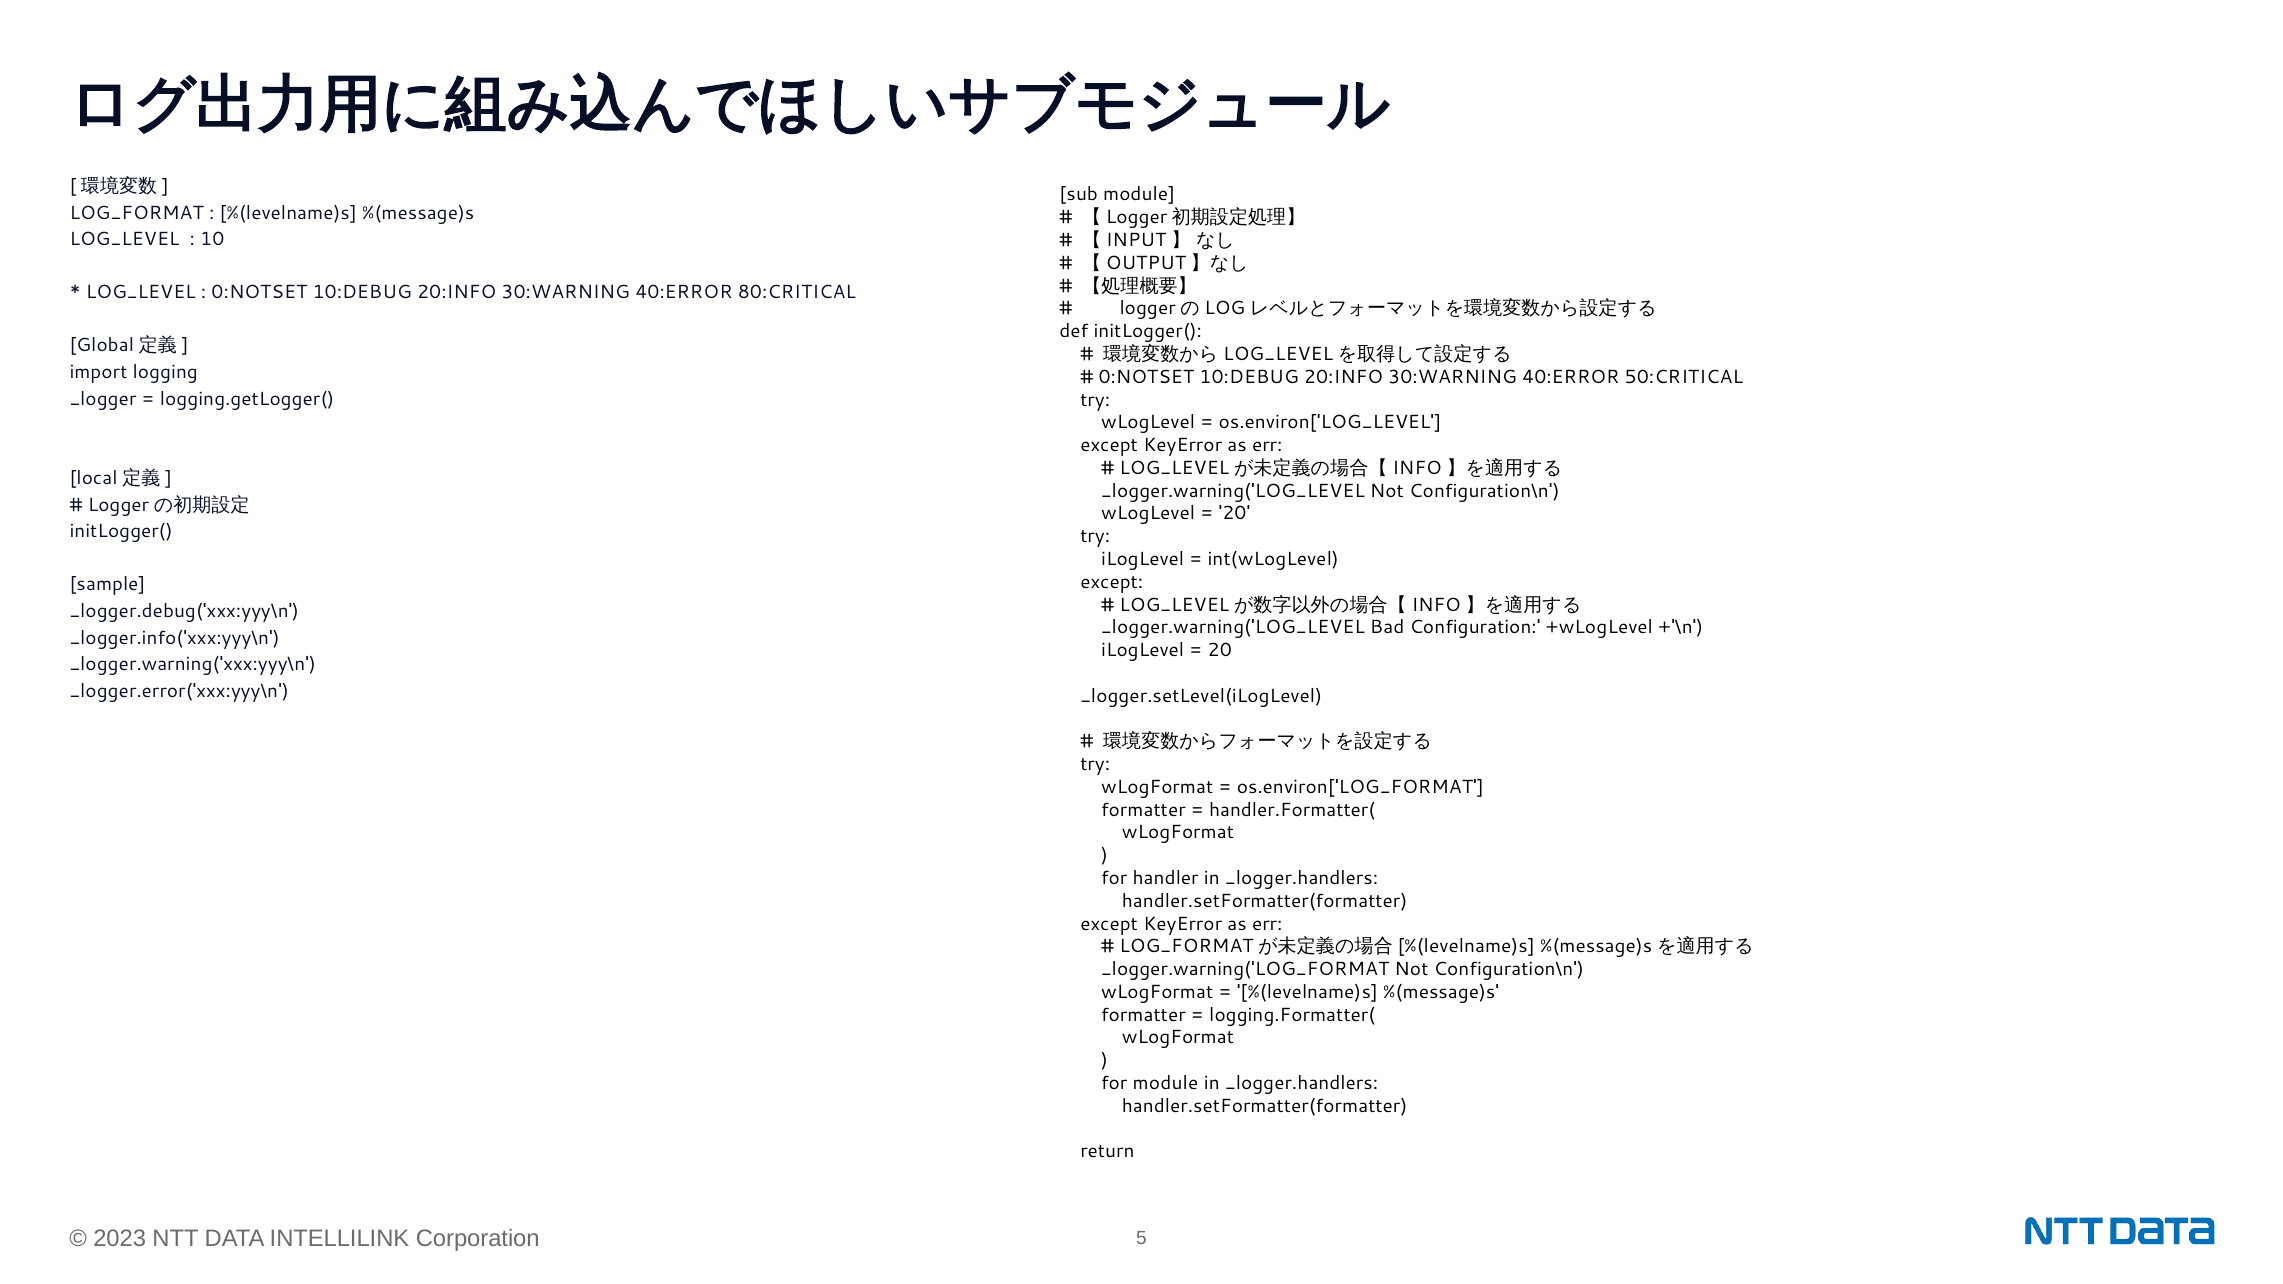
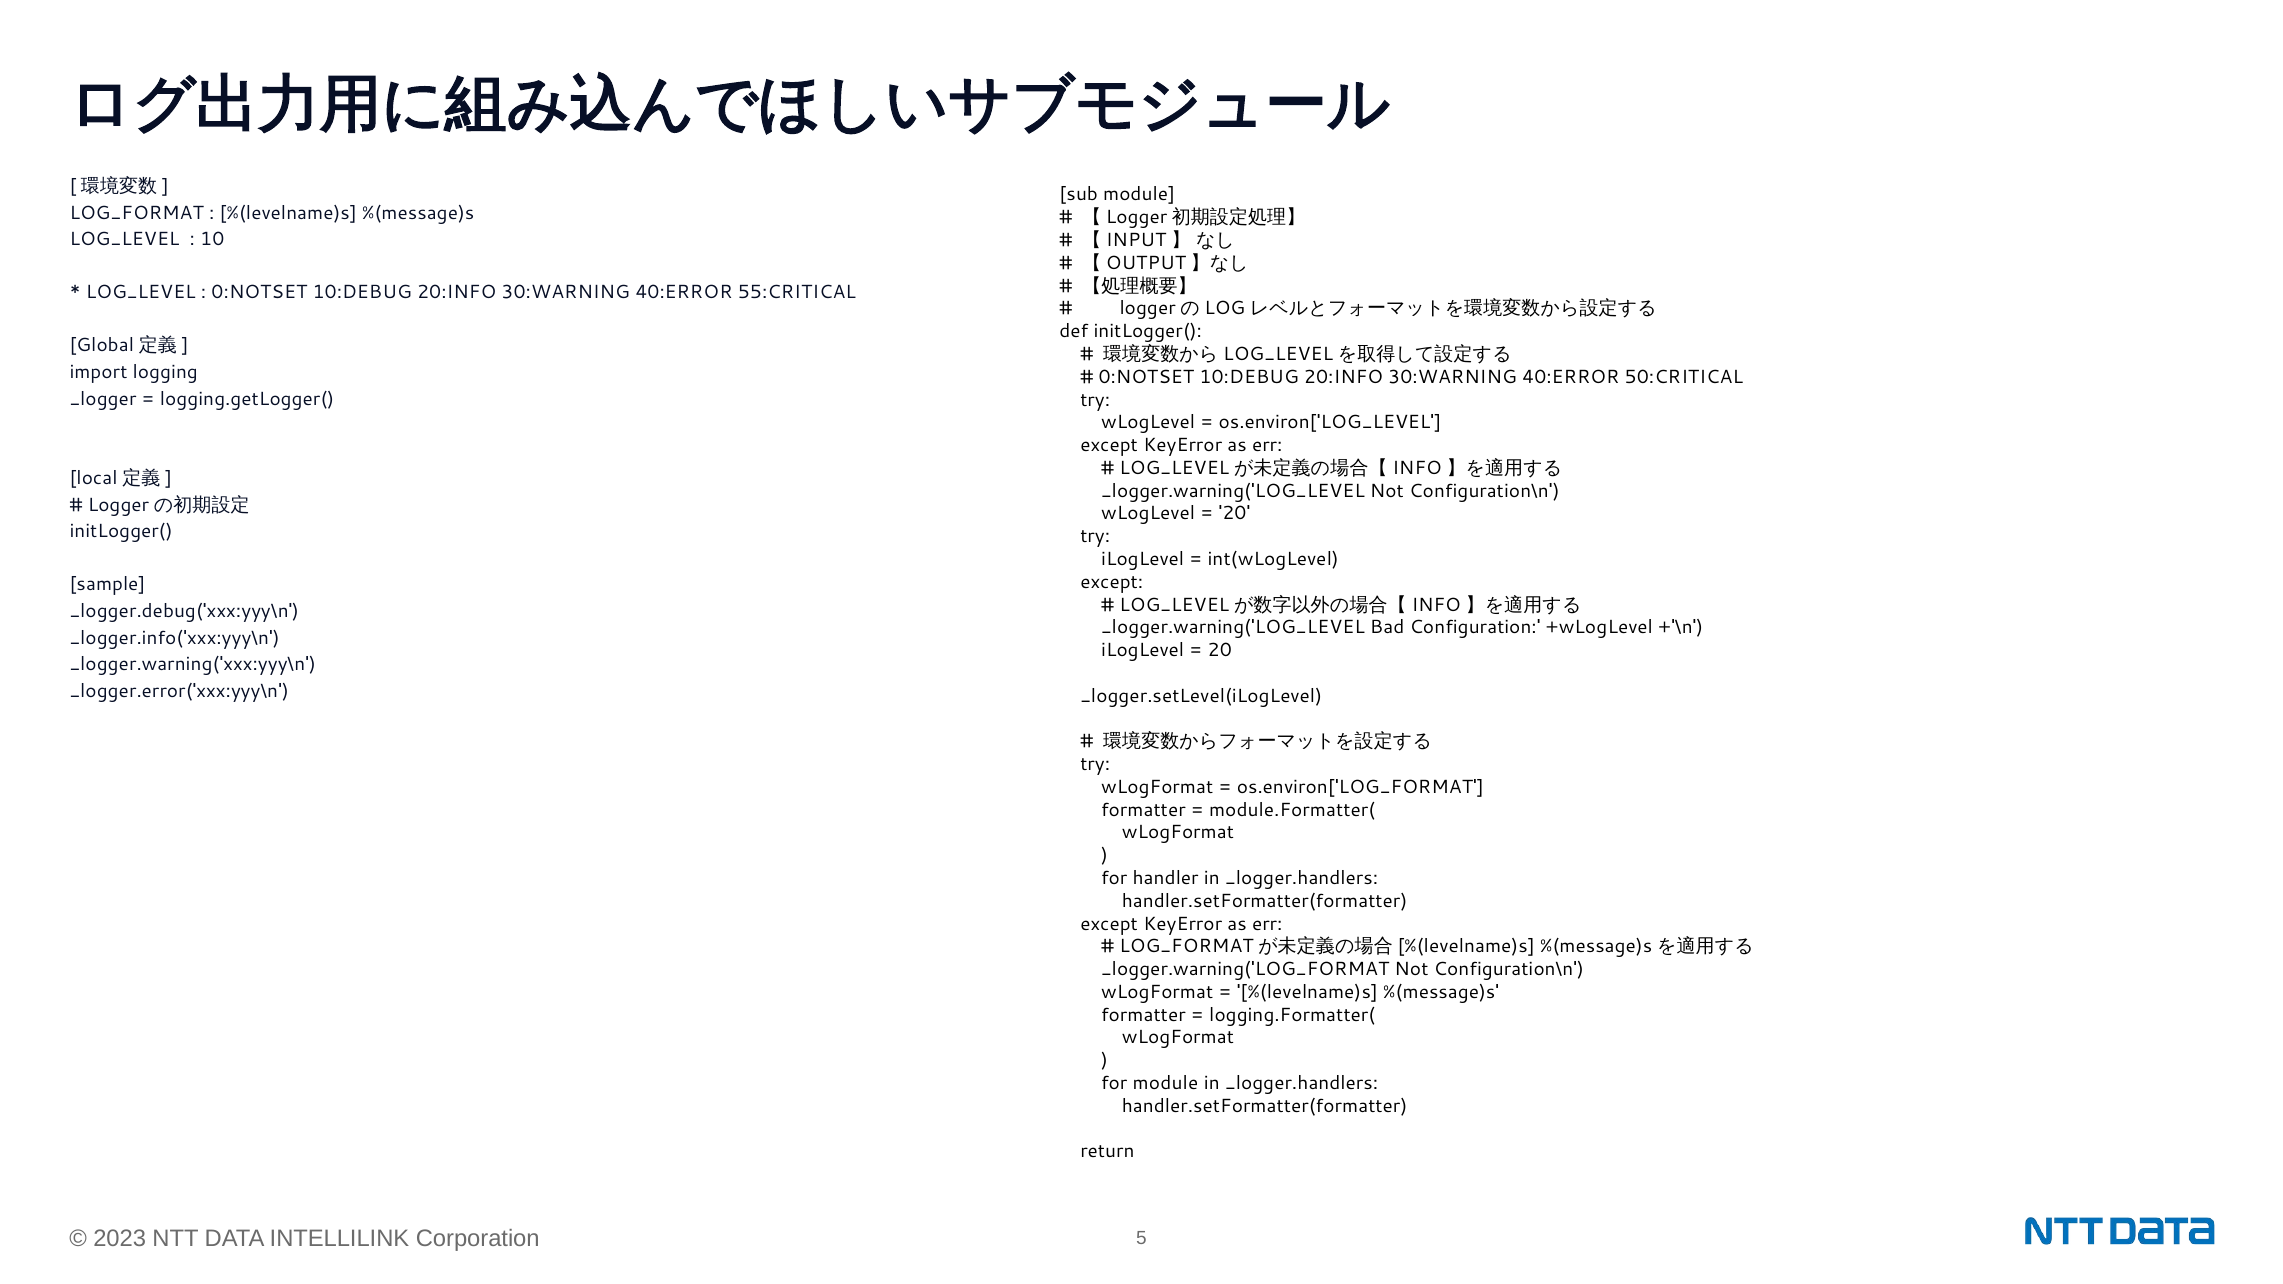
80:CRITICAL: 80:CRITICAL -> 55:CRITICAL (797, 293)
handler.Formatter(: handler.Formatter( -> module.Formatter( (1292, 810)
